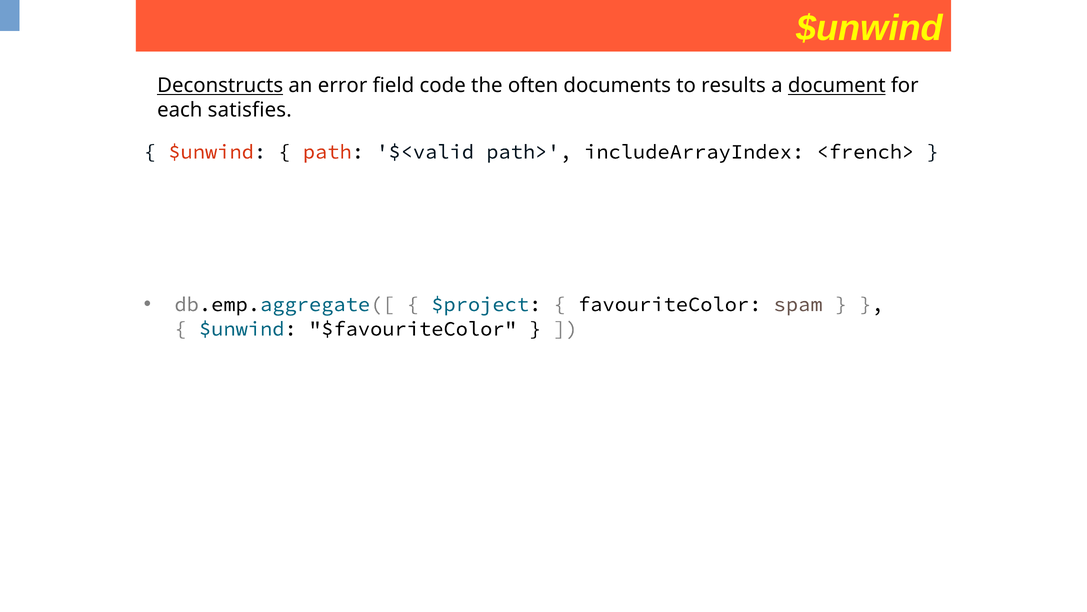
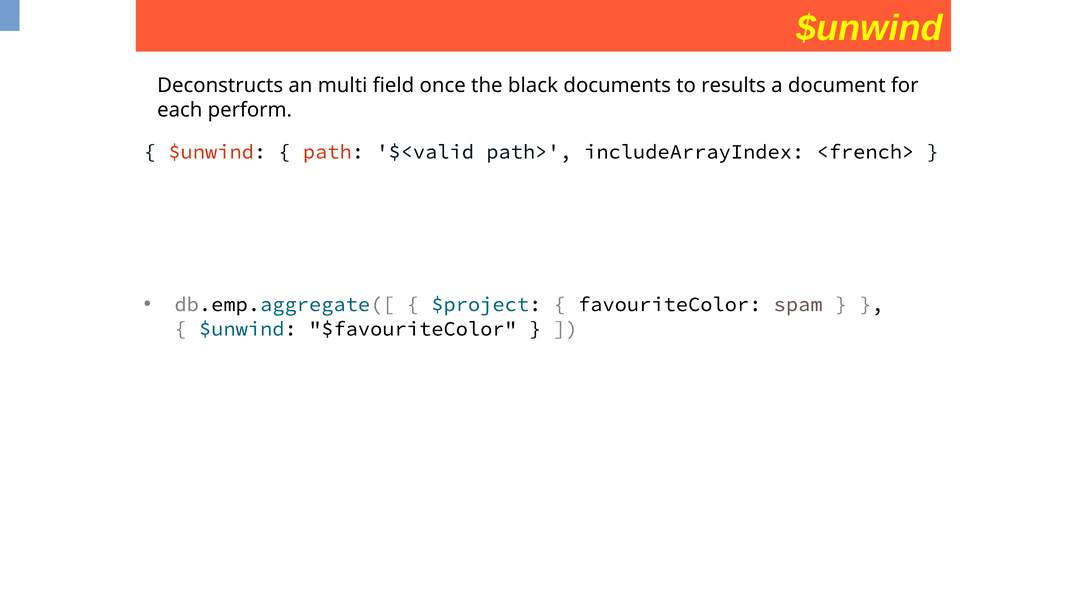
Deconstructs underline: present -> none (220, 86)
error: error -> multi (343, 86)
code: code -> once (443, 86)
often: often -> black (533, 86)
document underline: present -> none (837, 86)
satisfies: satisfies -> perform (250, 110)
